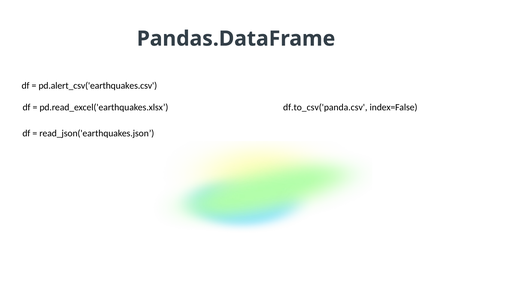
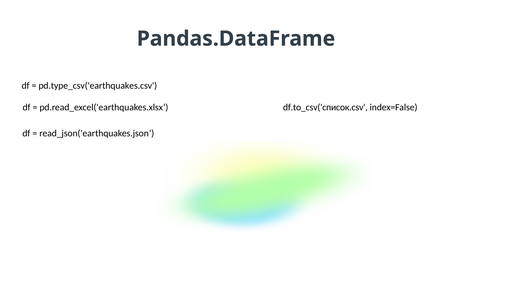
pd.alert_csv('earthquakes.csv: pd.alert_csv('earthquakes.csv -> pd.type_csv('earthquakes.csv (98, 86)
df.to_csv('panda.csv: df.to_csv('panda.csv -> df.to_csv('список.csv (325, 107)
